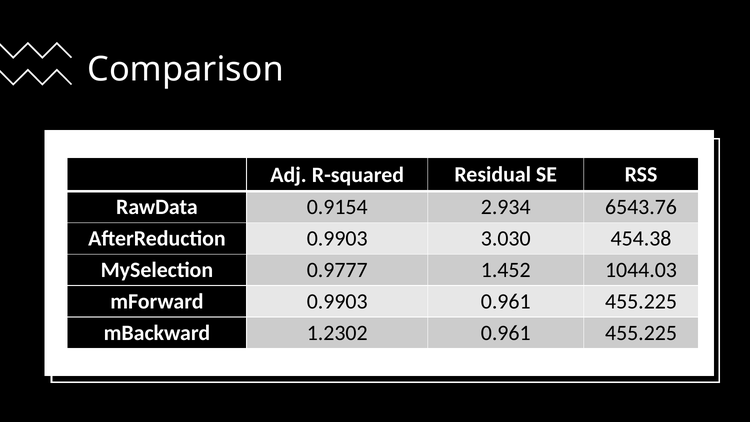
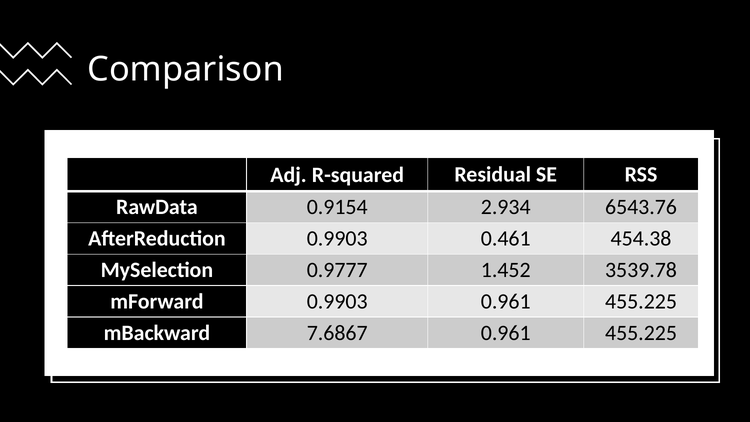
3.030: 3.030 -> 0.461 (506, 239)
1044.03: 1044.03 -> 3539.78 (641, 270)
1.2302: 1.2302 -> 7.6867 (337, 333)
